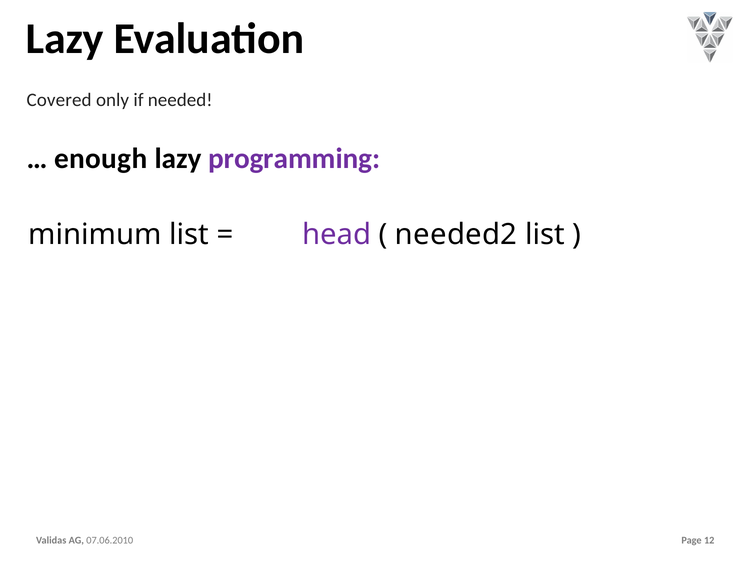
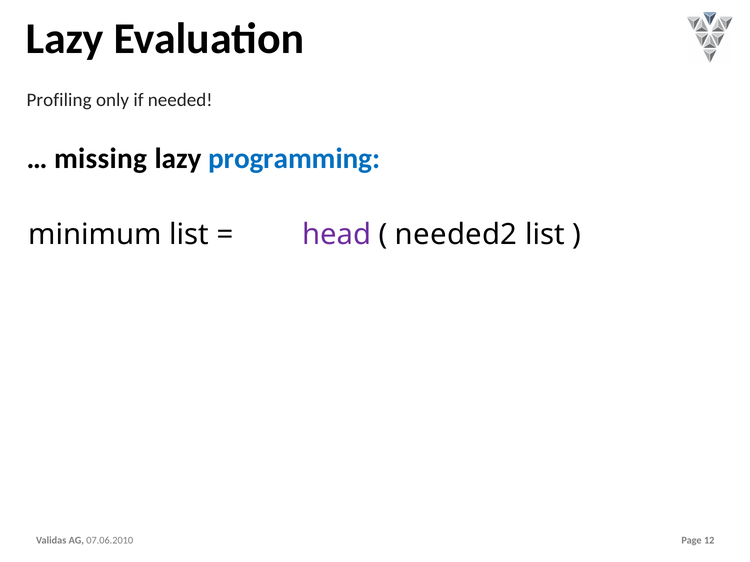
Covered: Covered -> Profiling (59, 100)
enough: enough -> missing (101, 159)
programming colour: purple -> blue (294, 159)
